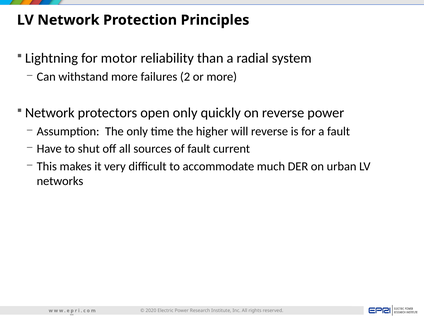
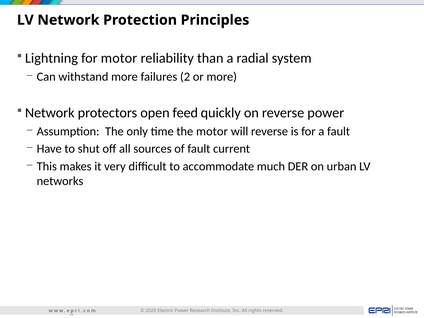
open only: only -> feed (185, 113)
the higher: higher -> motor (212, 131)
